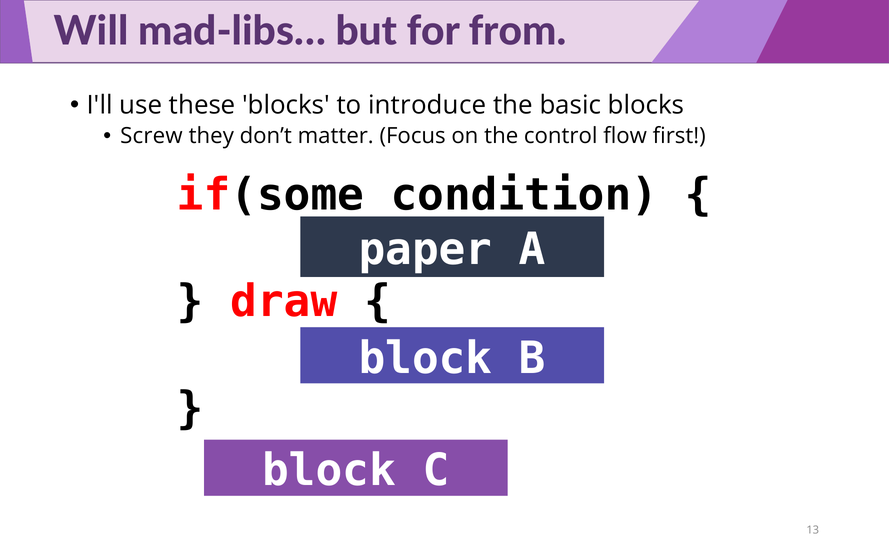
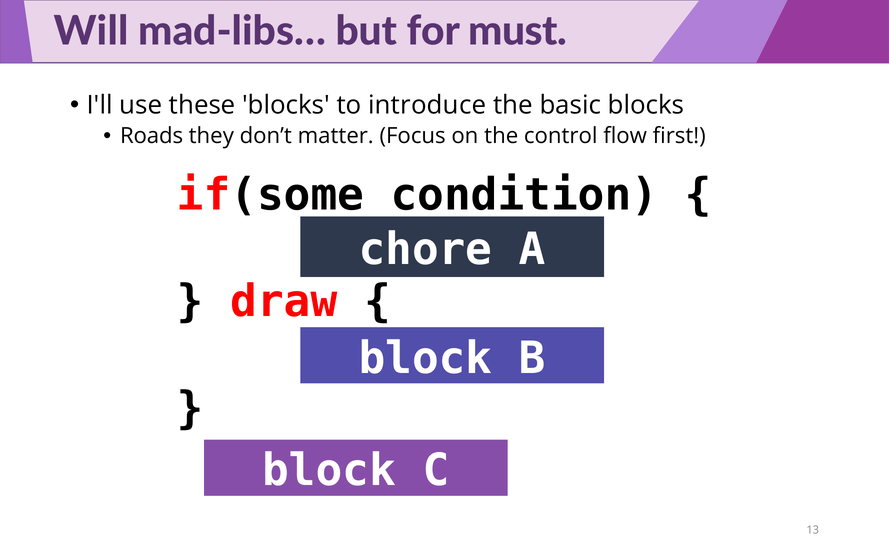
from: from -> must (518, 31)
Screw: Screw -> Roads (152, 136)
paper: paper -> chore (425, 250)
